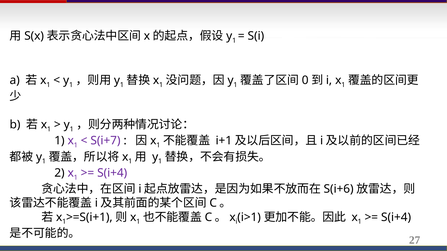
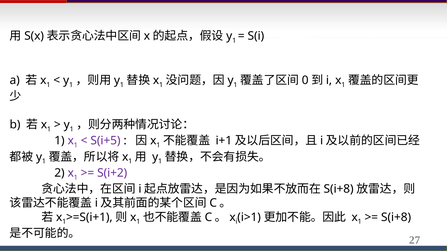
S(i+7: S(i+7 -> S(i+5 (105, 141)
S(i+4: S(i+4 -> S(i+2 (112, 173)
S(i+6: S(i+6 -> S(i+8 (339, 189)
S(i+4: S(i+4 -> S(i+8 (396, 218)
